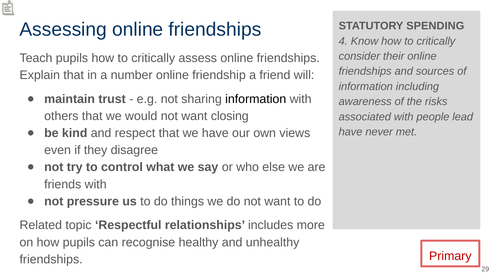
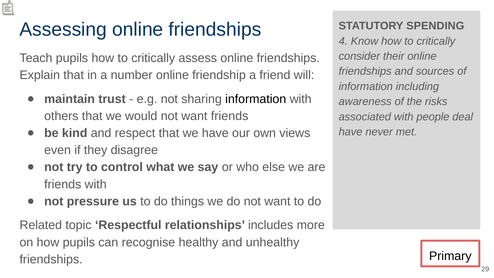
want closing: closing -> friends (230, 116)
lead: lead -> deal (463, 117)
Primary colour: red -> black (450, 256)
